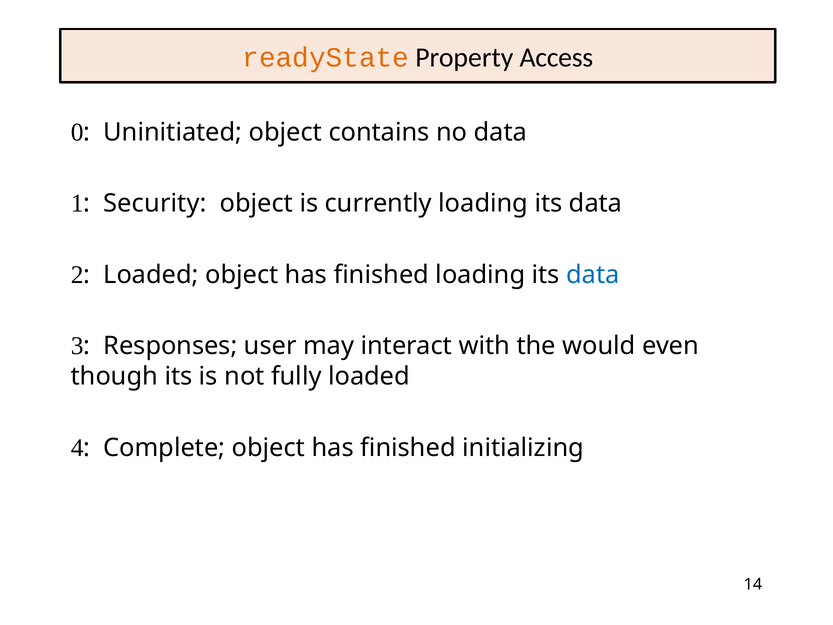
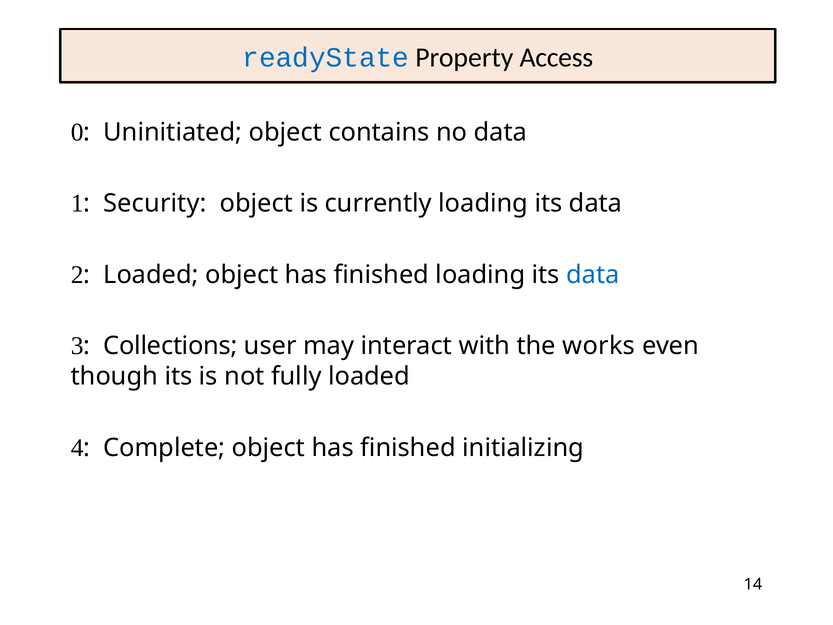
readyState colour: orange -> blue (326, 57)
Responses: Responses -> Collections (171, 346)
would: would -> works (599, 346)
